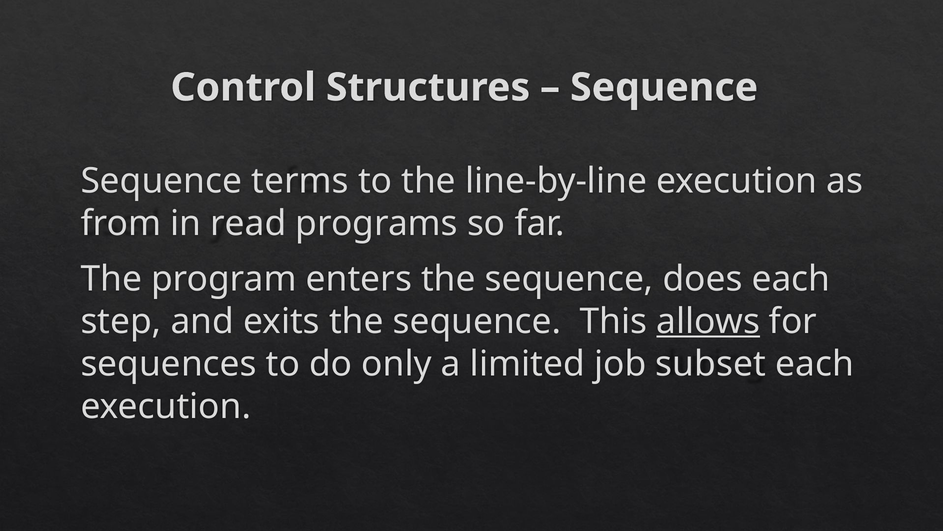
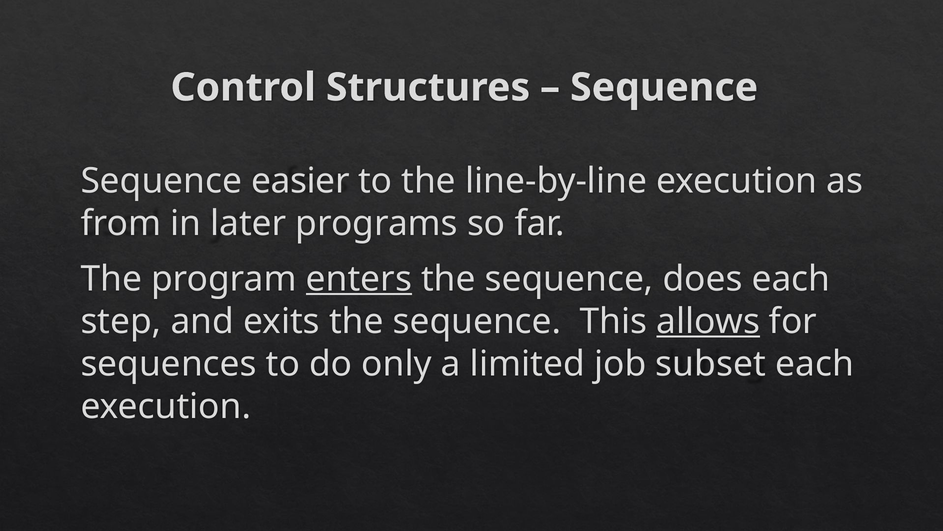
terms: terms -> easier (300, 181)
read: read -> later (248, 223)
enters underline: none -> present (359, 279)
